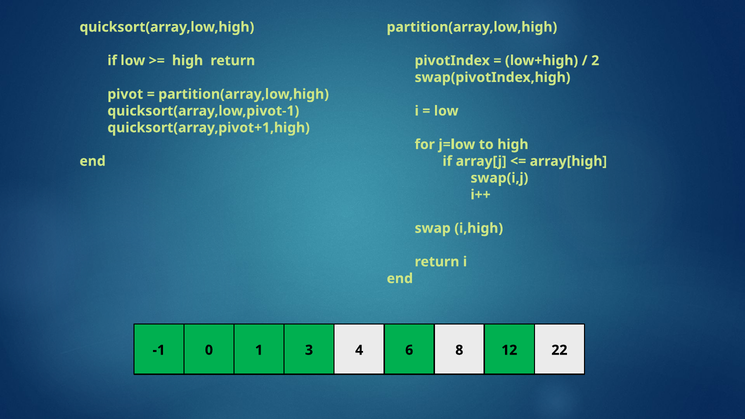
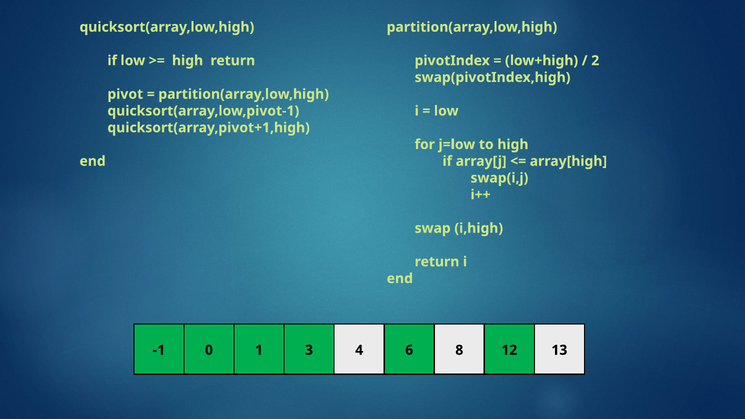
22: 22 -> 13 (559, 350)
